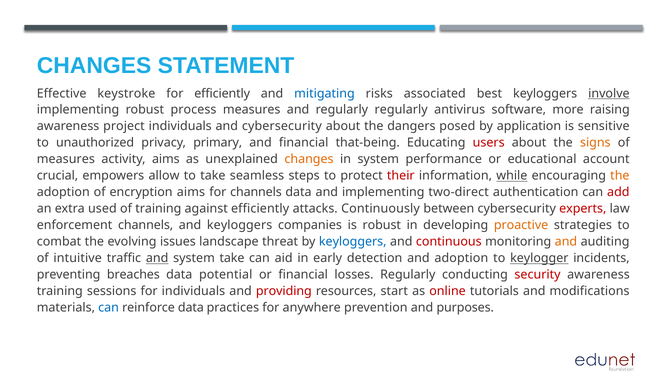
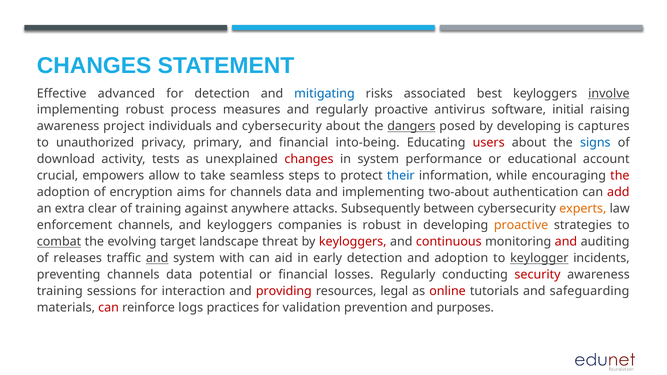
keystroke: keystroke -> advanced (126, 93)
for efficiently: efficiently -> detection (222, 93)
regularly regularly: regularly -> proactive (401, 110)
more: more -> initial (568, 110)
dangers underline: none -> present (411, 126)
by application: application -> developing (529, 126)
sensitive: sensitive -> captures (604, 126)
that-being: that-being -> into-being (368, 143)
signs colour: orange -> blue (595, 143)
measures: measures -> download (66, 159)
activity aims: aims -> tests (166, 159)
changes colour: orange -> red (309, 159)
their colour: red -> blue (401, 176)
while underline: present -> none (512, 176)
the colour: orange -> red (620, 176)
two-direct: two-direct -> two-about (459, 192)
used: used -> clear (102, 209)
against efficiently: efficiently -> anywhere (260, 209)
Continuously: Continuously -> Subsequently (381, 209)
experts colour: red -> orange (583, 209)
combat underline: none -> present (59, 242)
issues: issues -> target (178, 242)
keyloggers colour: blue -> red (353, 242)
and colour: orange -> red (566, 242)
intuitive: intuitive -> releases (78, 258)
system take: take -> with (232, 258)
preventing breaches: breaches -> channels (133, 275)
for individuals: individuals -> interaction (193, 291)
start: start -> legal (394, 291)
modifications: modifications -> safeguarding (590, 291)
can colour: blue -> red (109, 308)
reinforce data: data -> logs (191, 308)
anywhere: anywhere -> validation (312, 308)
